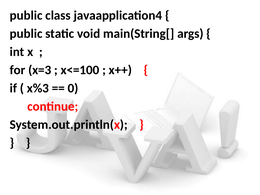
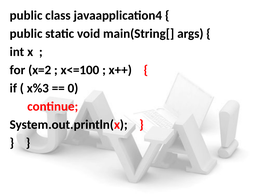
x=3: x=3 -> x=2 (40, 70)
